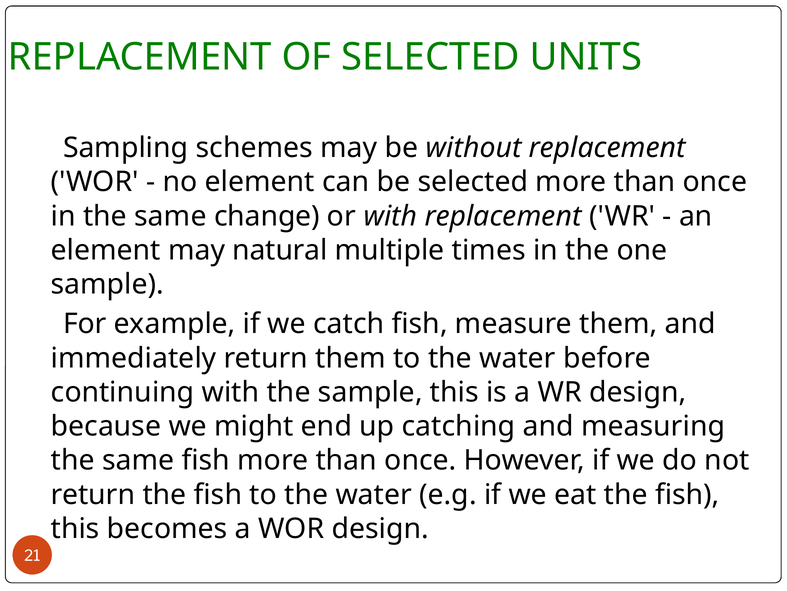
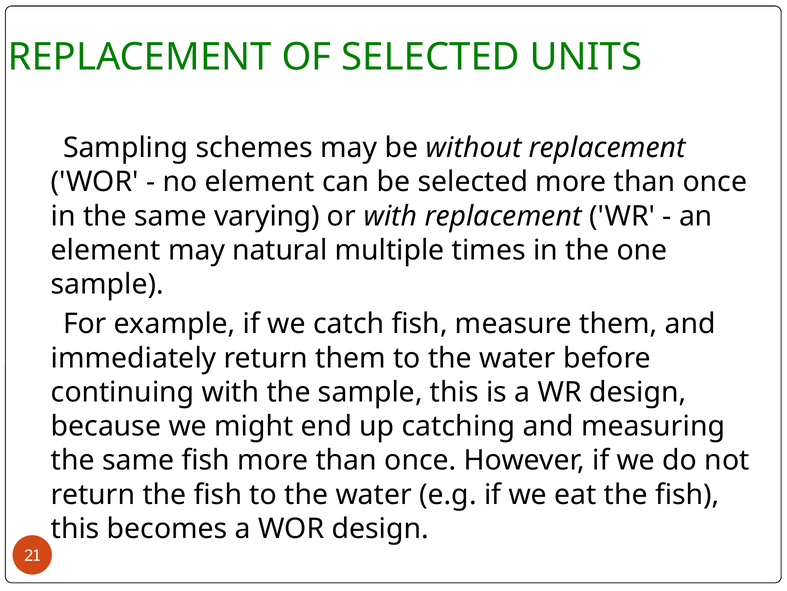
change: change -> varying (267, 216)
